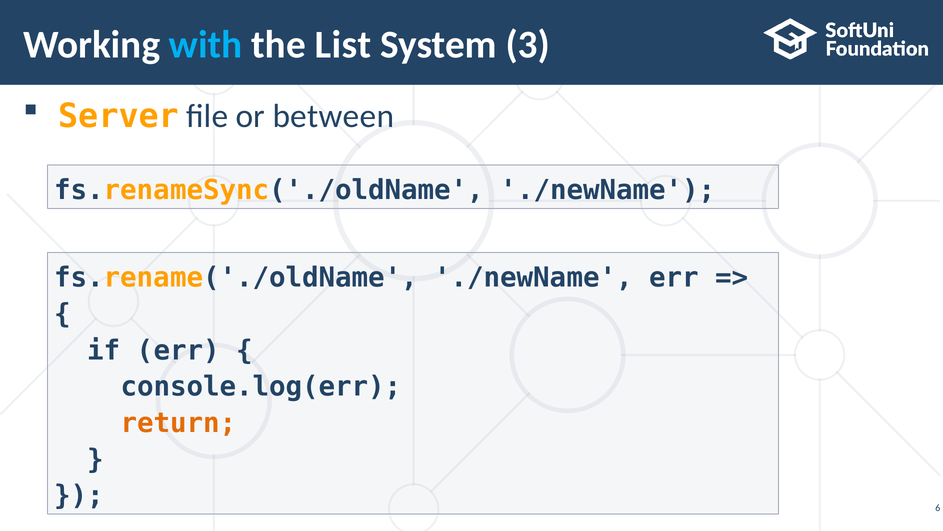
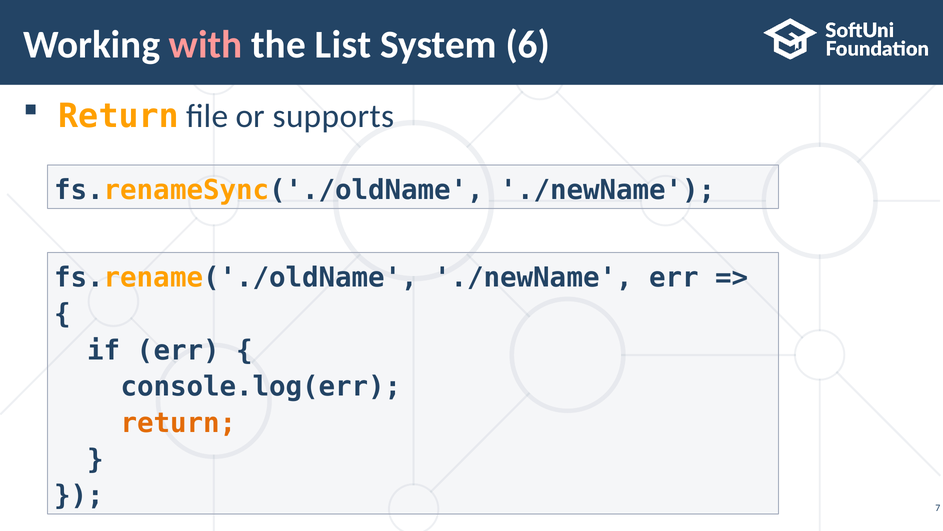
with colour: light blue -> pink (206, 45)
3: 3 -> 6 (528, 45)
Server: Server -> Return (119, 116)
between: between -> supports (333, 116)
6: 6 -> 7 (938, 507)
